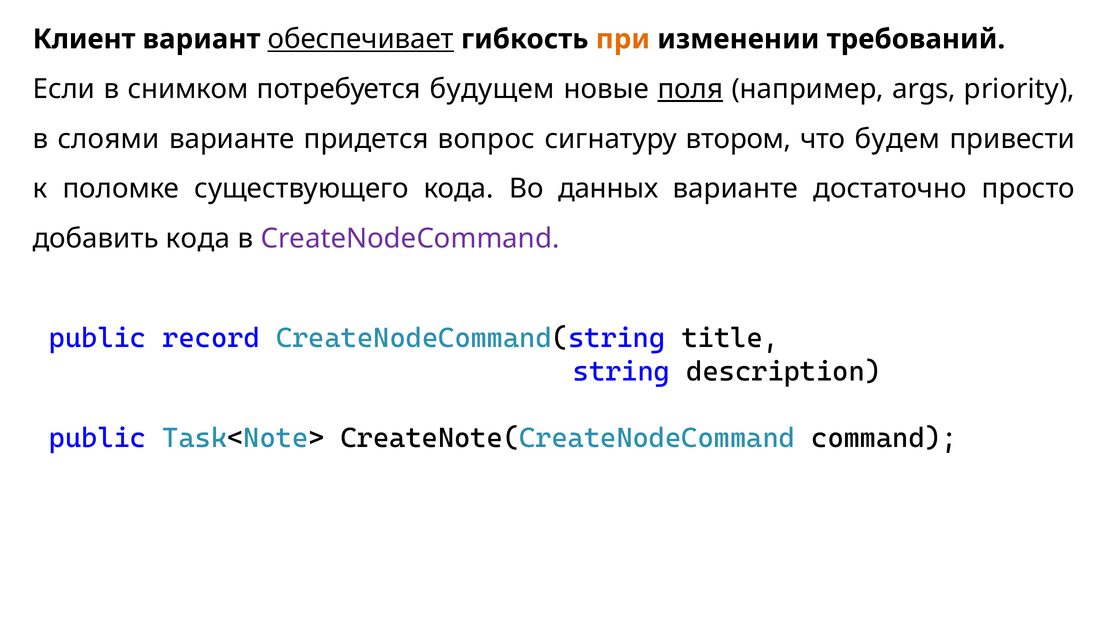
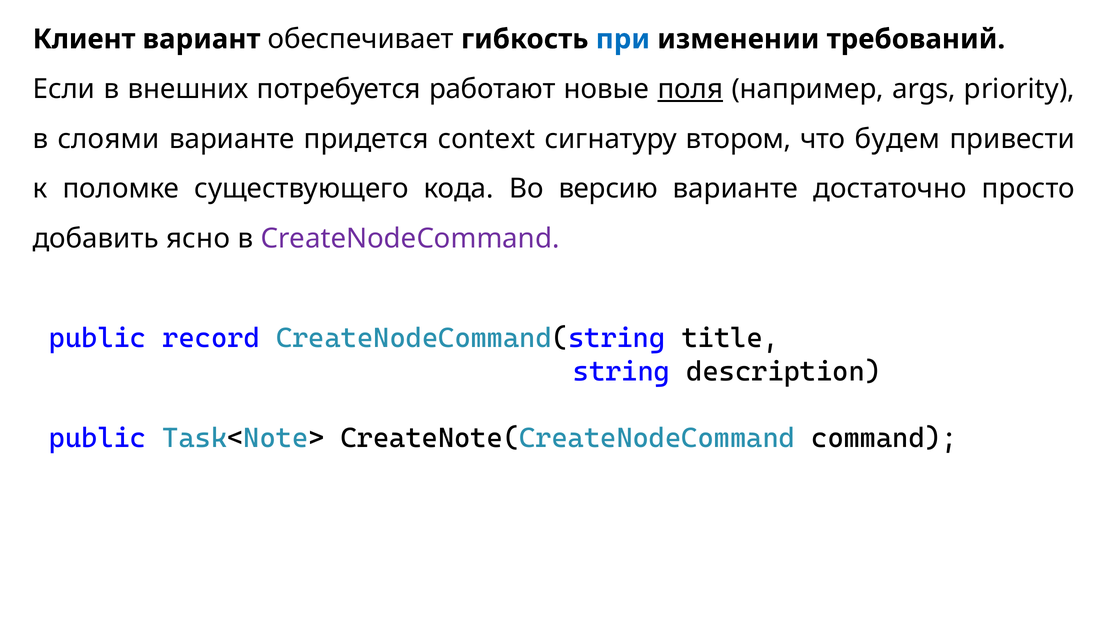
обеспечивает underline: present -> none (361, 39)
при colour: orange -> blue (623, 39)
снимком: снимком -> внешних (188, 89)
будущем: будущем -> работают (492, 89)
вопрос: вопрос -> context (487, 139)
данных: данных -> версию (608, 189)
добавить кода: кода -> ясно (198, 239)
